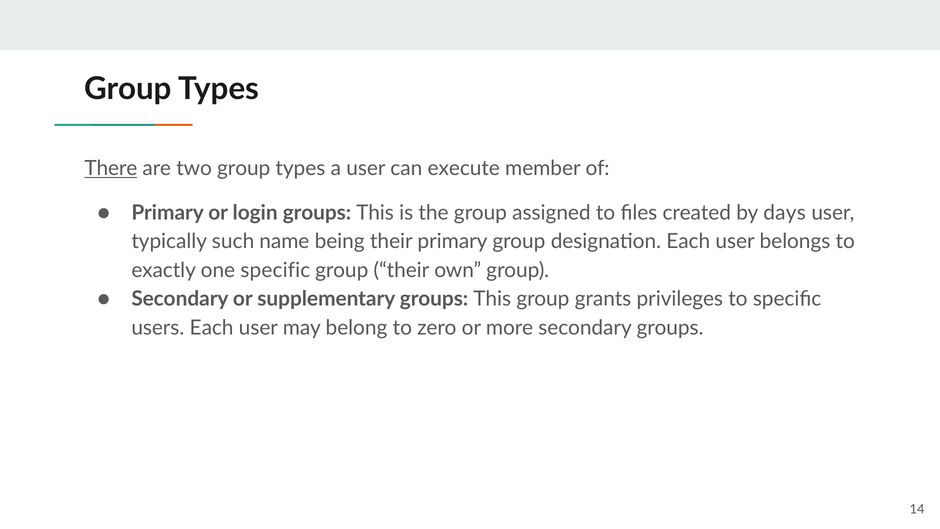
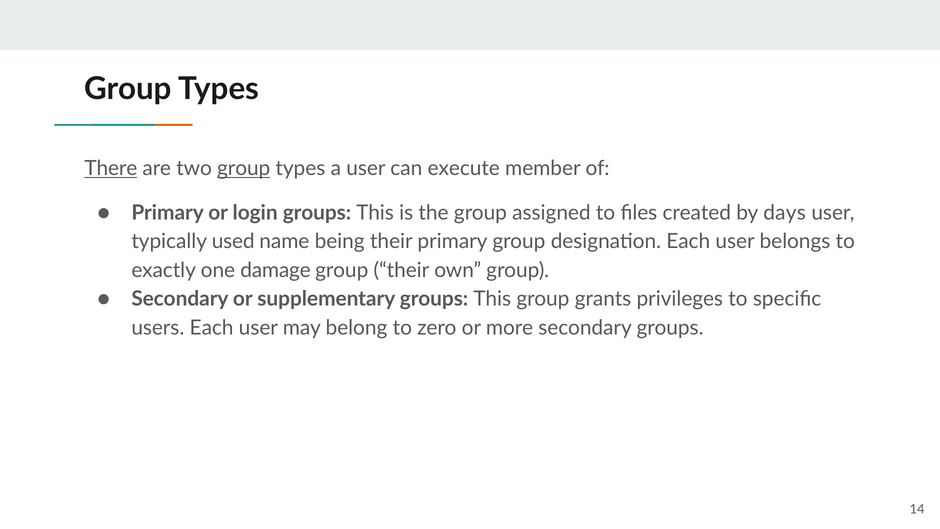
group underline: none -> present (244, 168)
such: such -> used (233, 241)
one specific: specific -> damage (276, 270)
